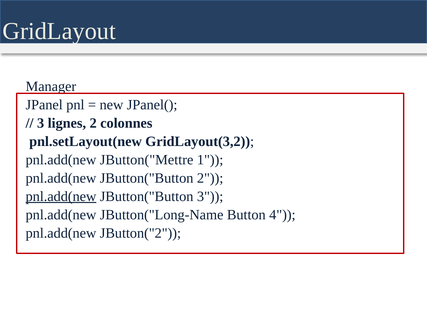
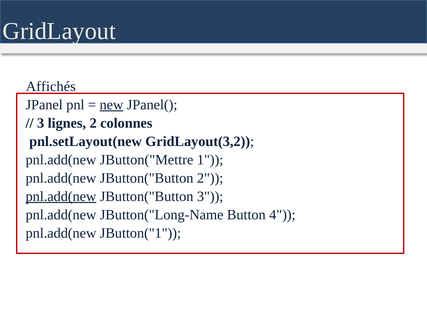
Manager: Manager -> Affichés (51, 86)
new underline: none -> present (111, 105)
JButton("2: JButton("2 -> JButton("1 (140, 233)
